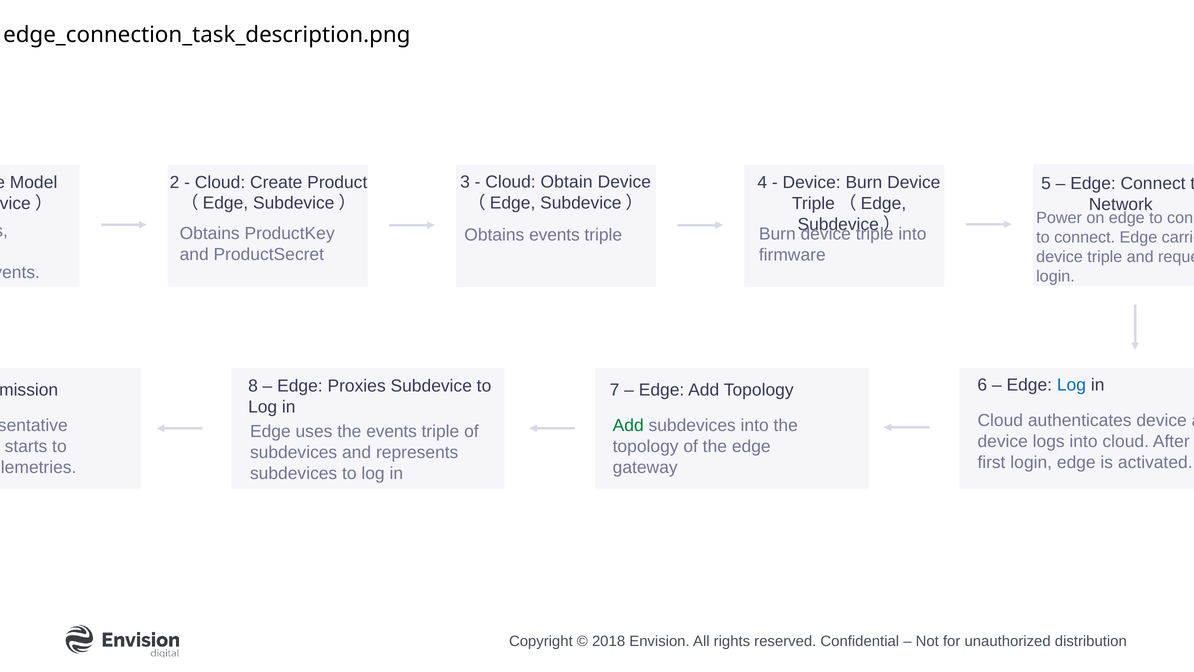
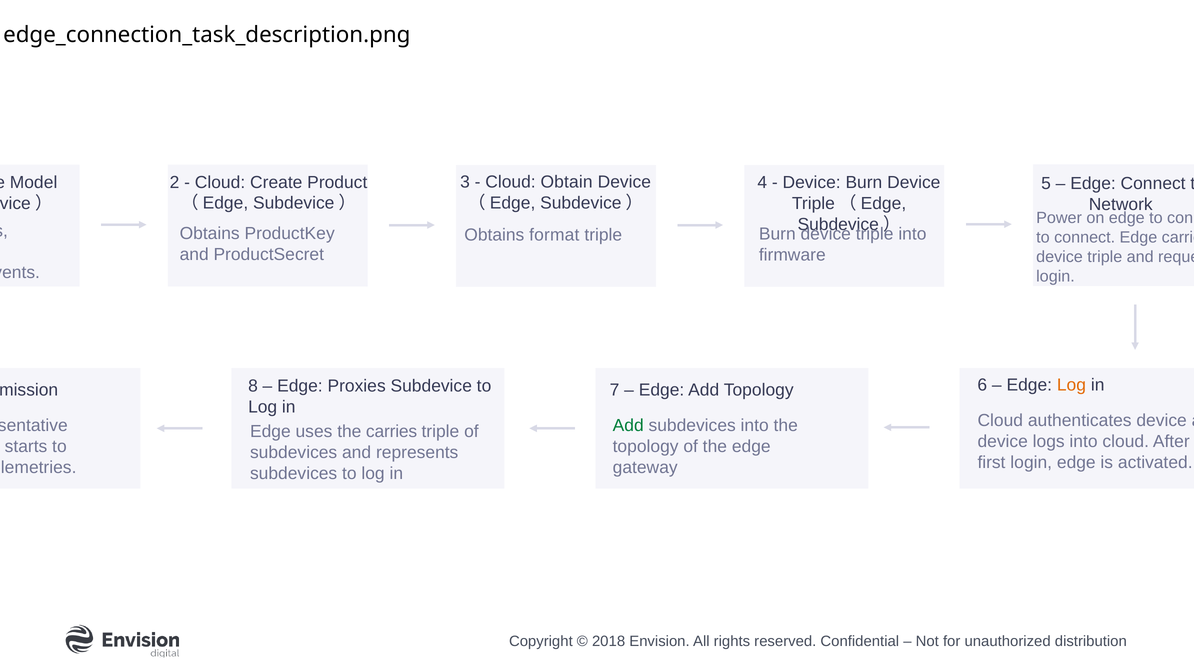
Obtains events: events -> format (554, 235)
Log colour: blue -> orange (1071, 385)
the events: events -> carries (392, 431)
